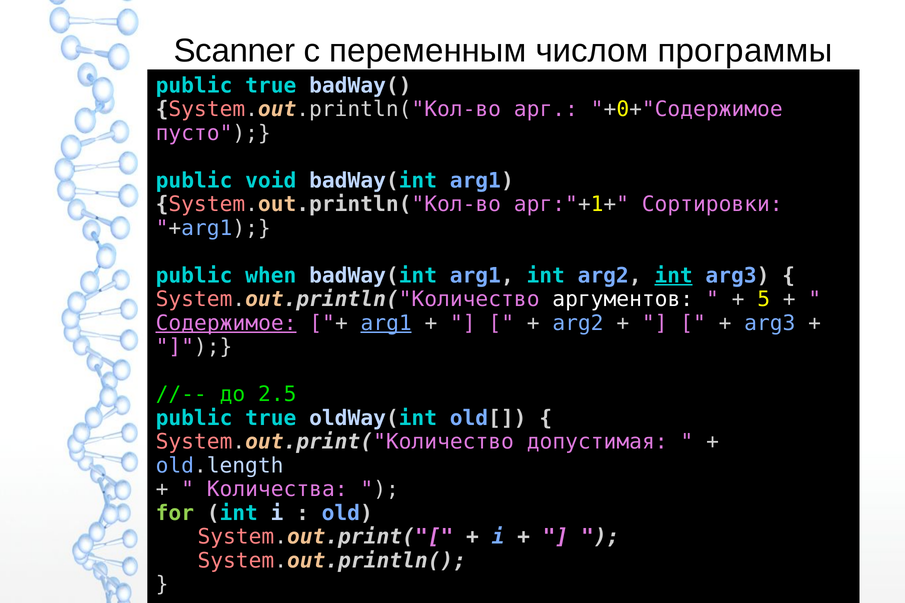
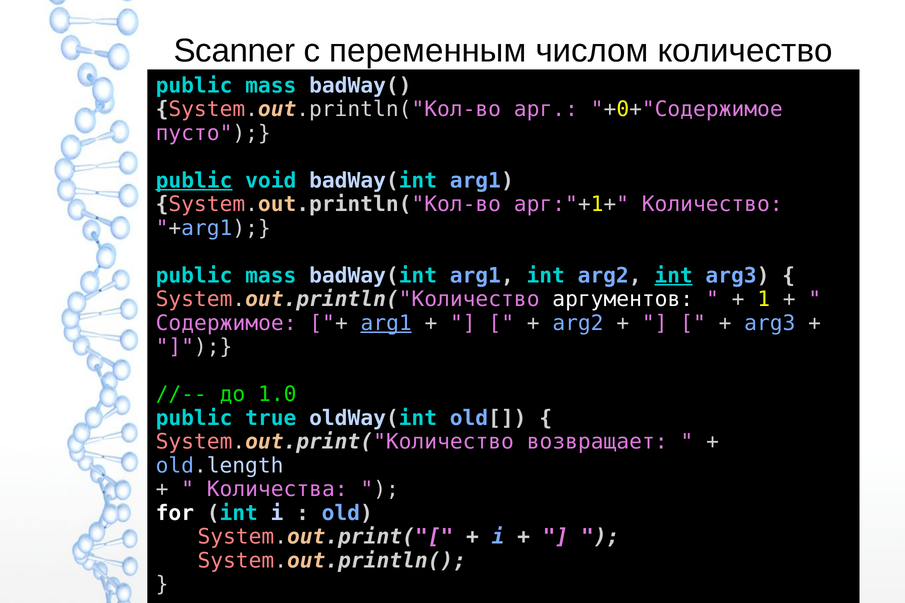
числом программы: программы -> количество (745, 51)
true: true -> mass (271, 86)
public underline: none -> present (194, 181)
арг:"+1+ Сортировки: Сортировки -> Количество (712, 204)
when: when -> mass (271, 276)
5: 5 -> 1 (764, 299)
Содержимое underline: present -> none (226, 323)
2.5: 2.5 -> 1.0 (277, 394)
допустимая: допустимая -> возвращает (597, 442)
for colour: light green -> white (175, 513)
